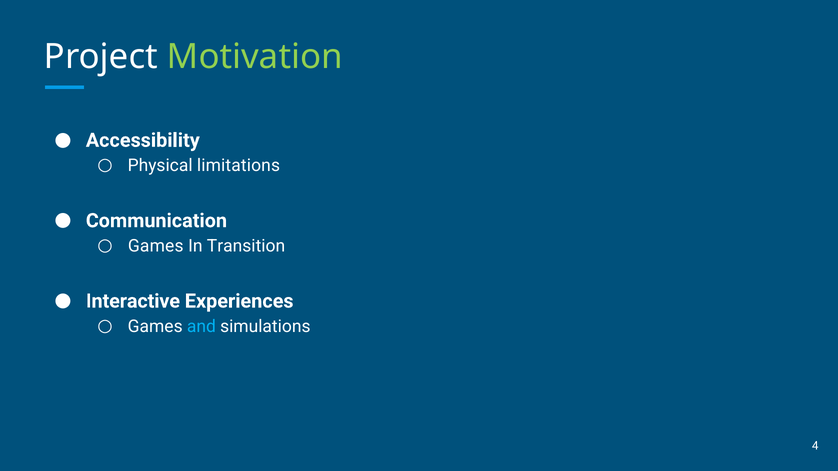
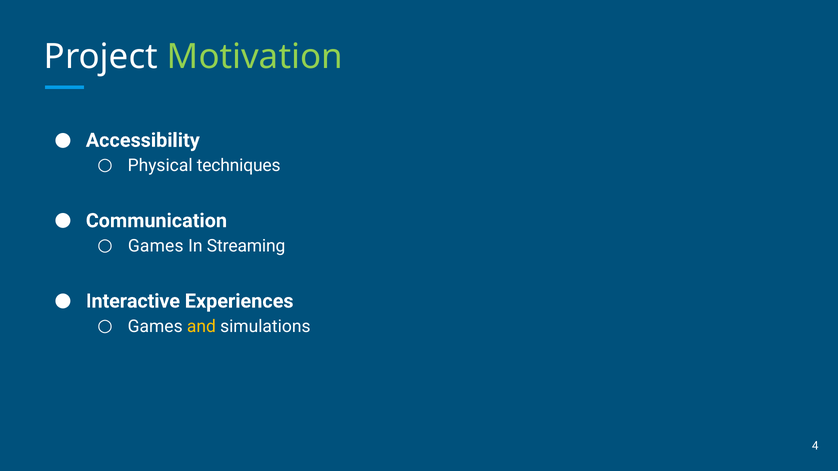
limitations: limitations -> techniques (239, 166)
Transition: Transition -> Streaming (246, 246)
and colour: light blue -> yellow (201, 327)
